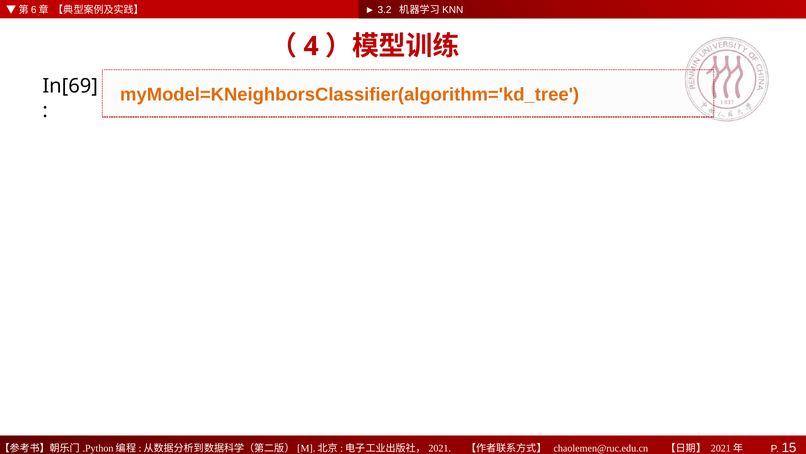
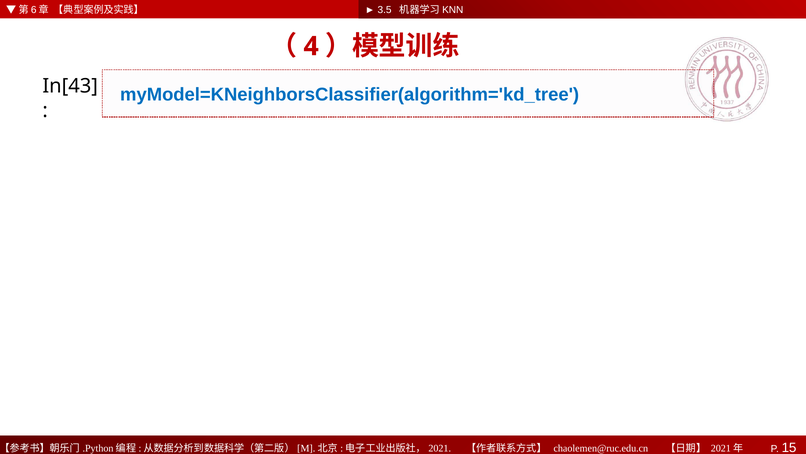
3.2: 3.2 -> 3.5 (385, 10)
In[69: In[69 -> In[43 (70, 86)
myModel=KNeighborsClassifier(algorithm='kd_tree colour: orange -> blue (350, 95)
